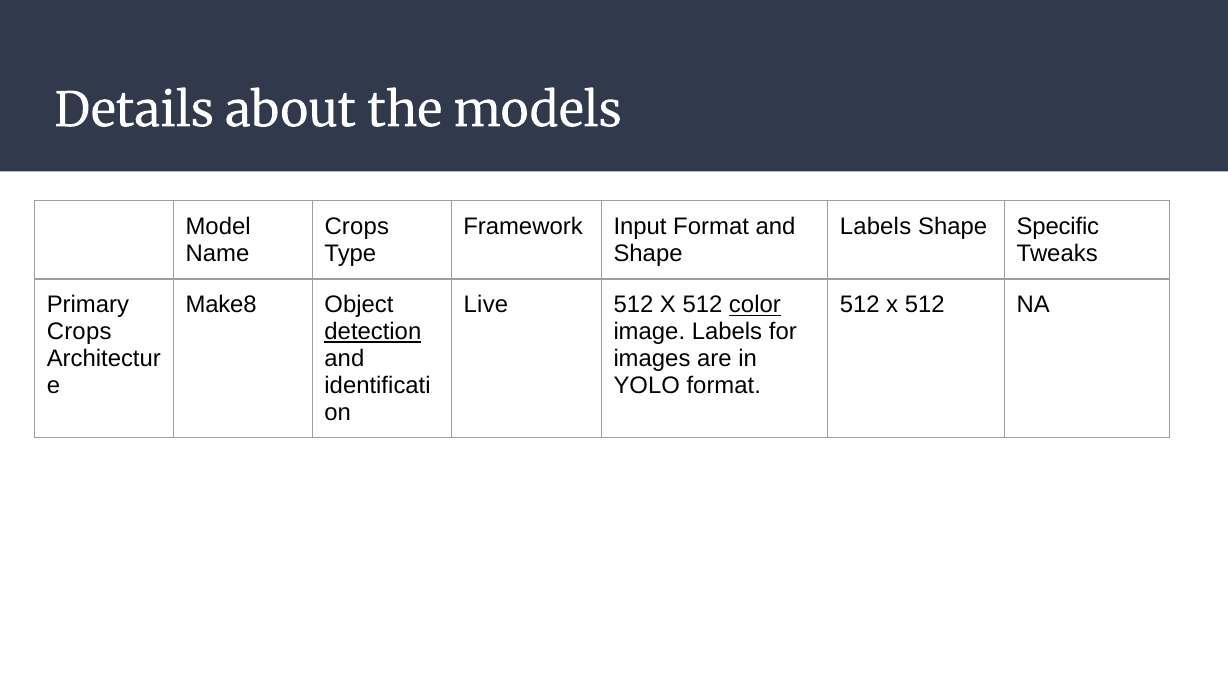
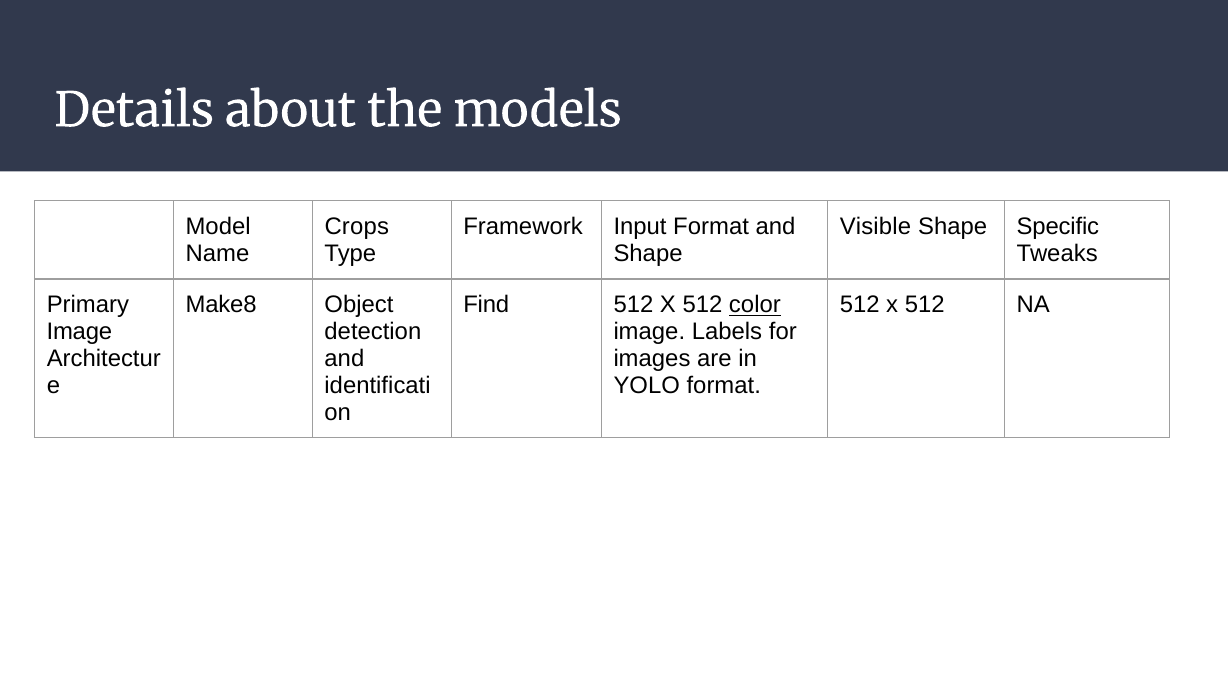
Labels: Labels -> Visible (875, 227)
Live: Live -> Find (486, 305)
Crops: Crops -> Image (79, 332)
detection underline: present -> none (373, 332)
